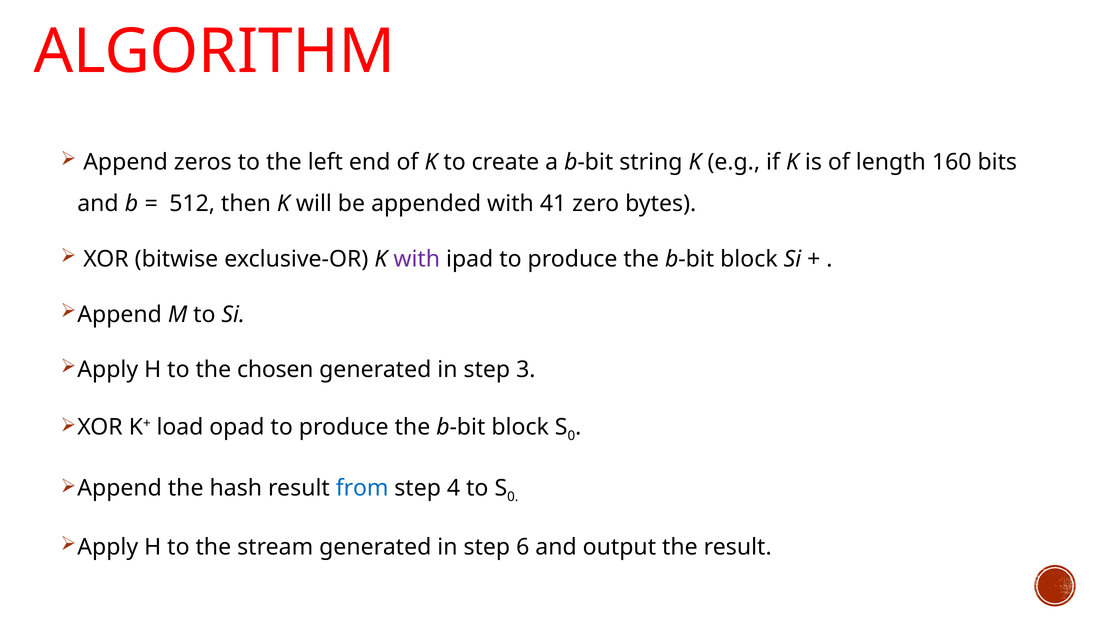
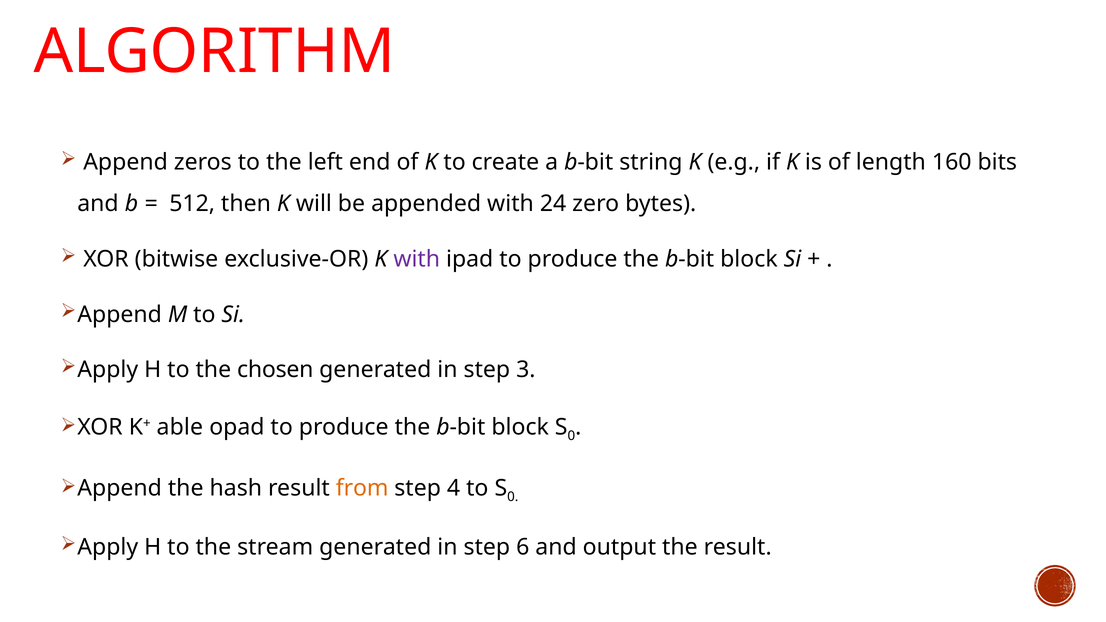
41: 41 -> 24 (553, 204)
load: load -> able (180, 427)
from colour: blue -> orange (362, 488)
